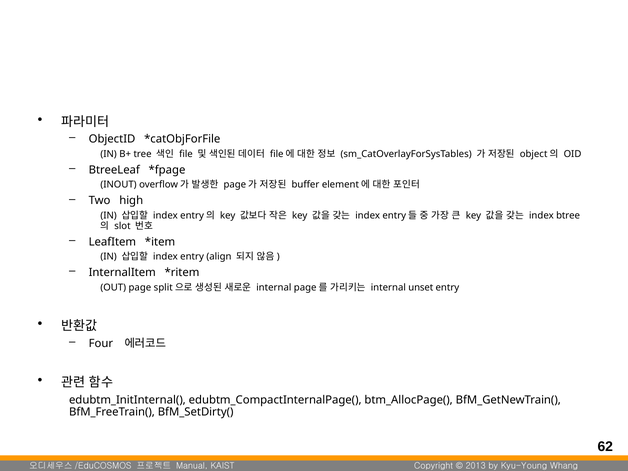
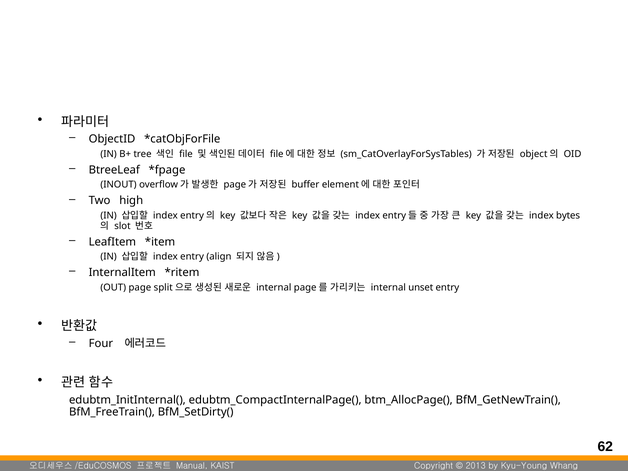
btree: btree -> bytes (568, 216)
